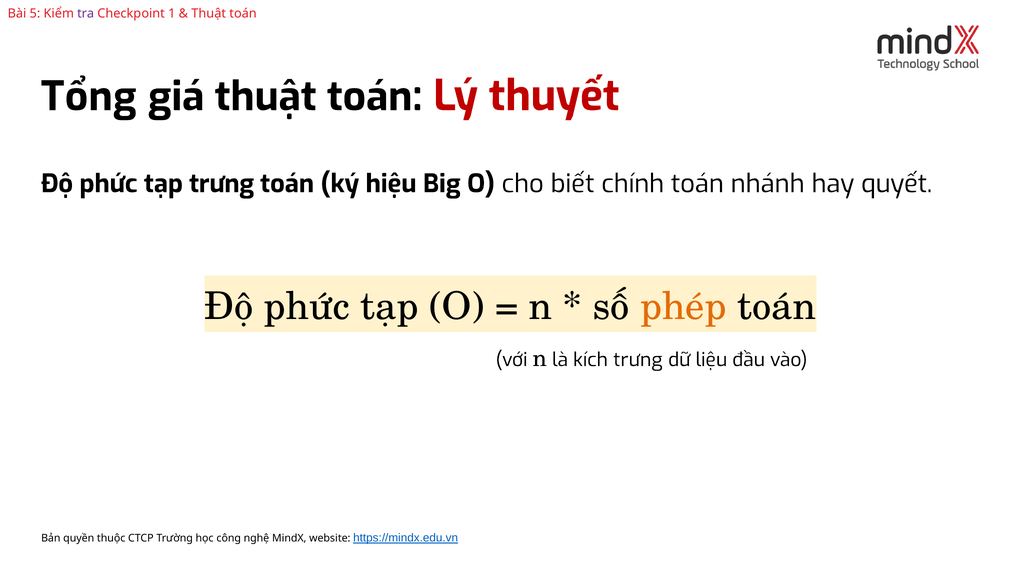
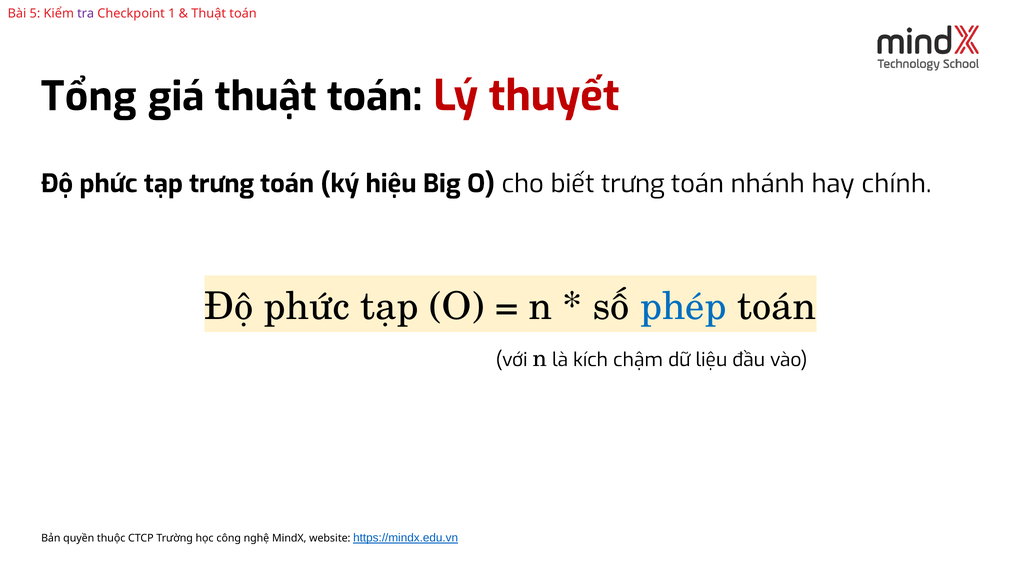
biết chính: chính -> trưng (633, 184)
quyết: quyết -> chính (896, 184)
phép colour: orange -> blue (683, 307)
kích trưng: trưng -> chậm (638, 360)
